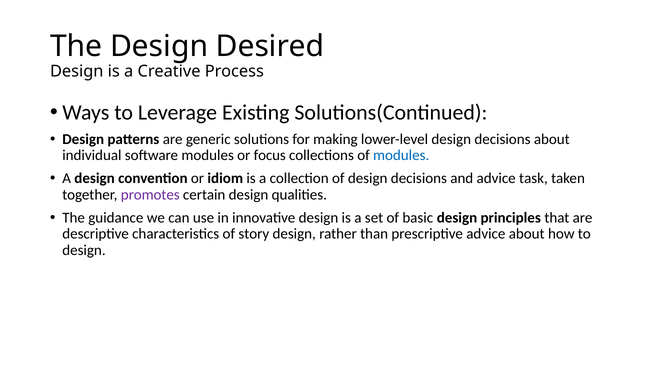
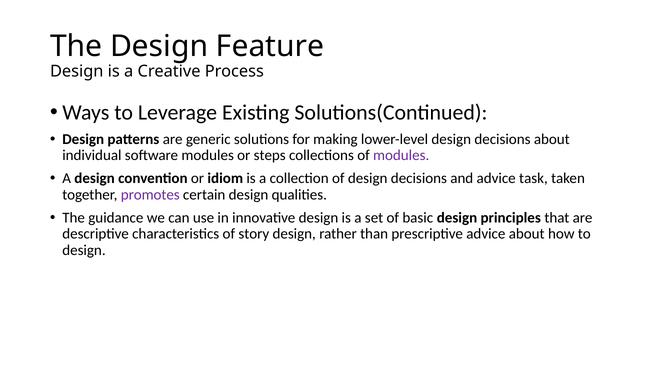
Desired: Desired -> Feature (270, 46)
focus: focus -> steps (270, 155)
modules colour: blue -> purple (401, 155)
